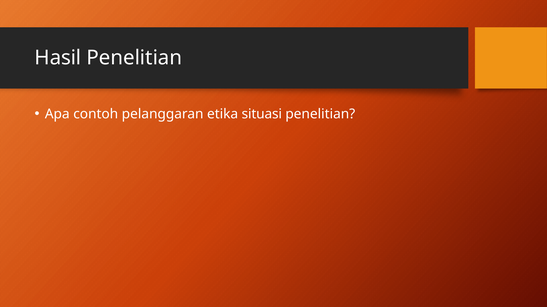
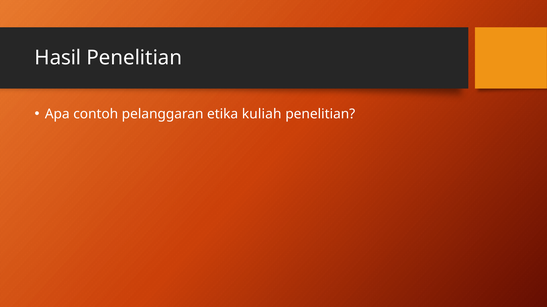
situasi: situasi -> kuliah (262, 114)
